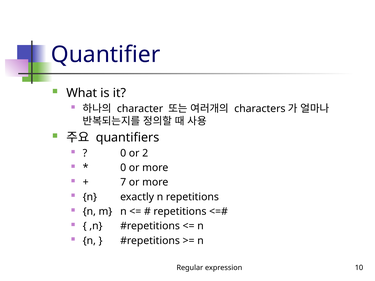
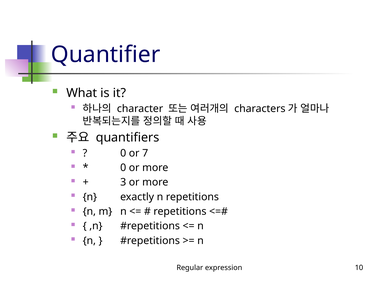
2: 2 -> 7 (145, 153)
7: 7 -> 3 (123, 182)
